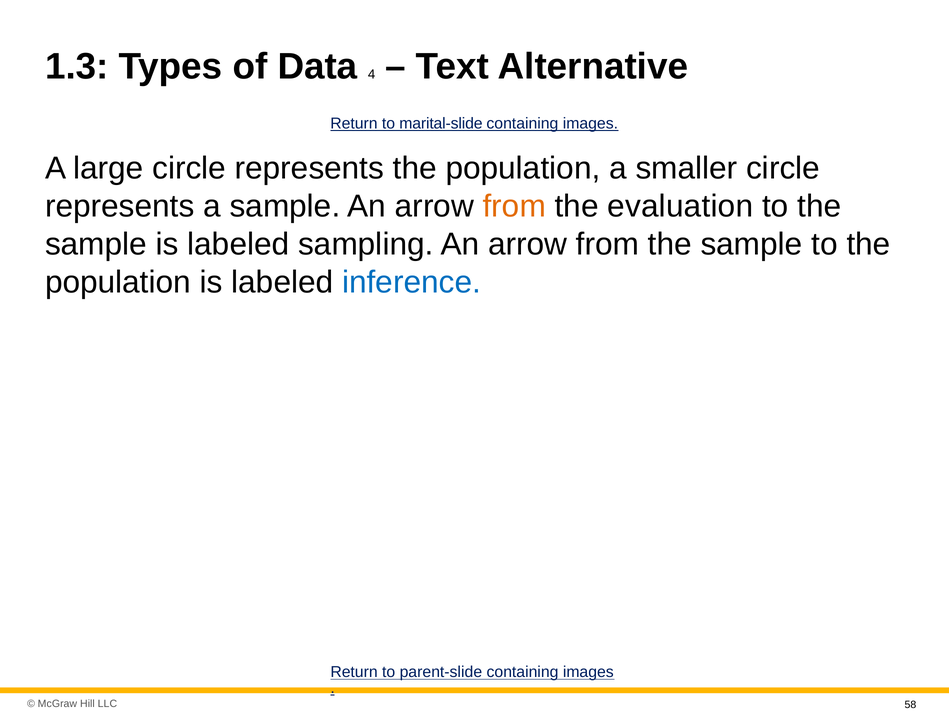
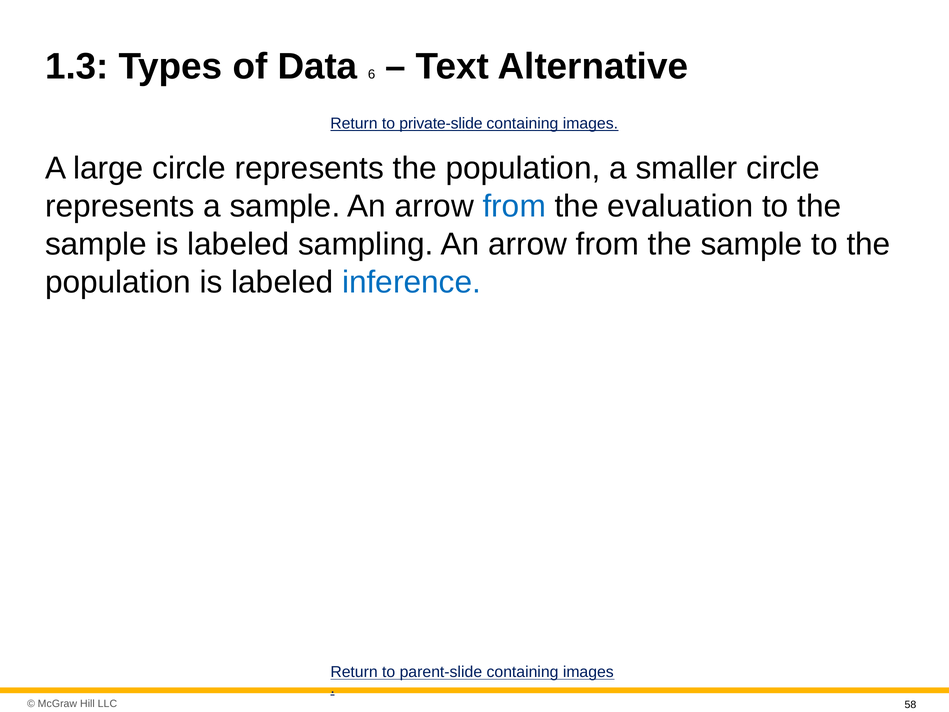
4: 4 -> 6 (372, 74)
marital-slide: marital-slide -> private-slide (441, 124)
from colour: orange -> blue (514, 206)
